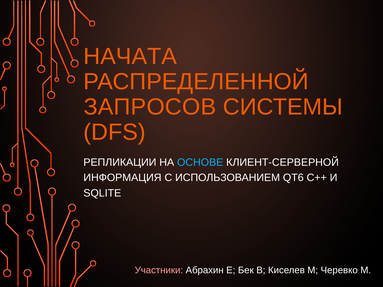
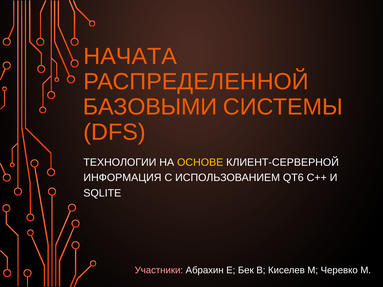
ЗАПРОСОВ: ЗАПРОСОВ -> БАЗОВЫМИ (150, 107)
РЕПЛИКАЦИИ: РЕПЛИКАЦИИ -> ТЕХНОЛОГИИ (120, 162)
ОСНОВЕ colour: light blue -> yellow (200, 162)
